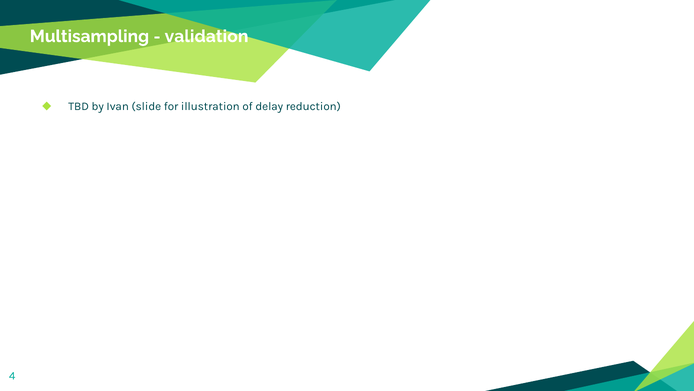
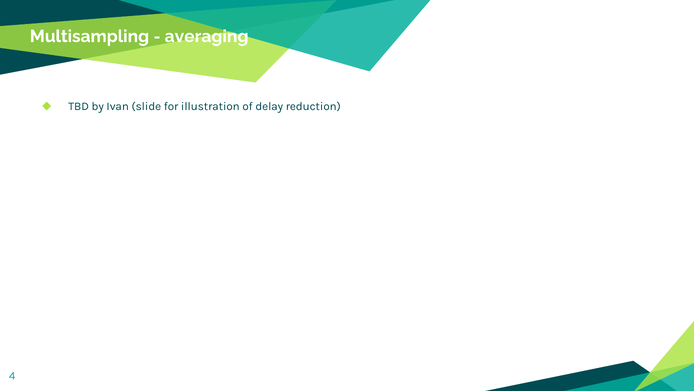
validation: validation -> averaging (207, 36)
